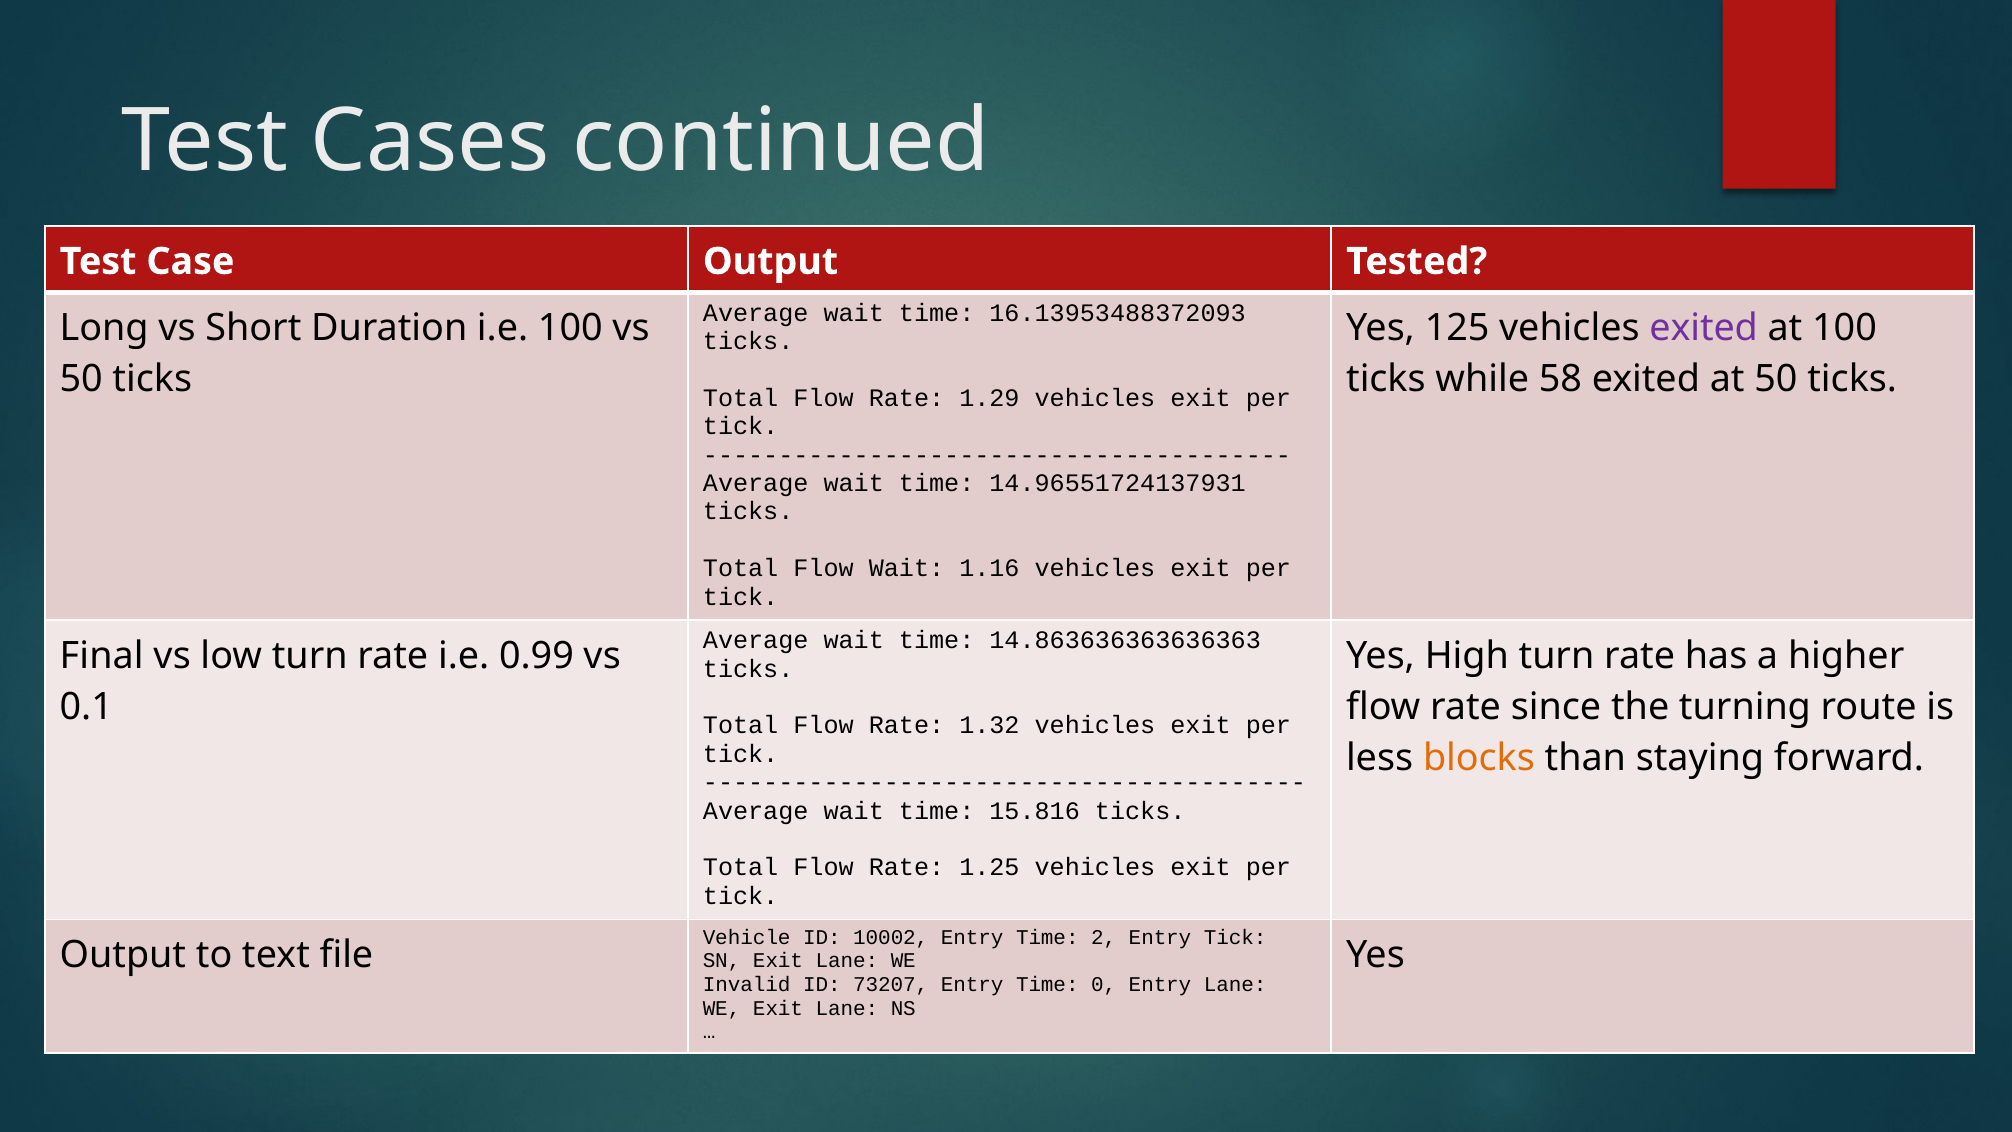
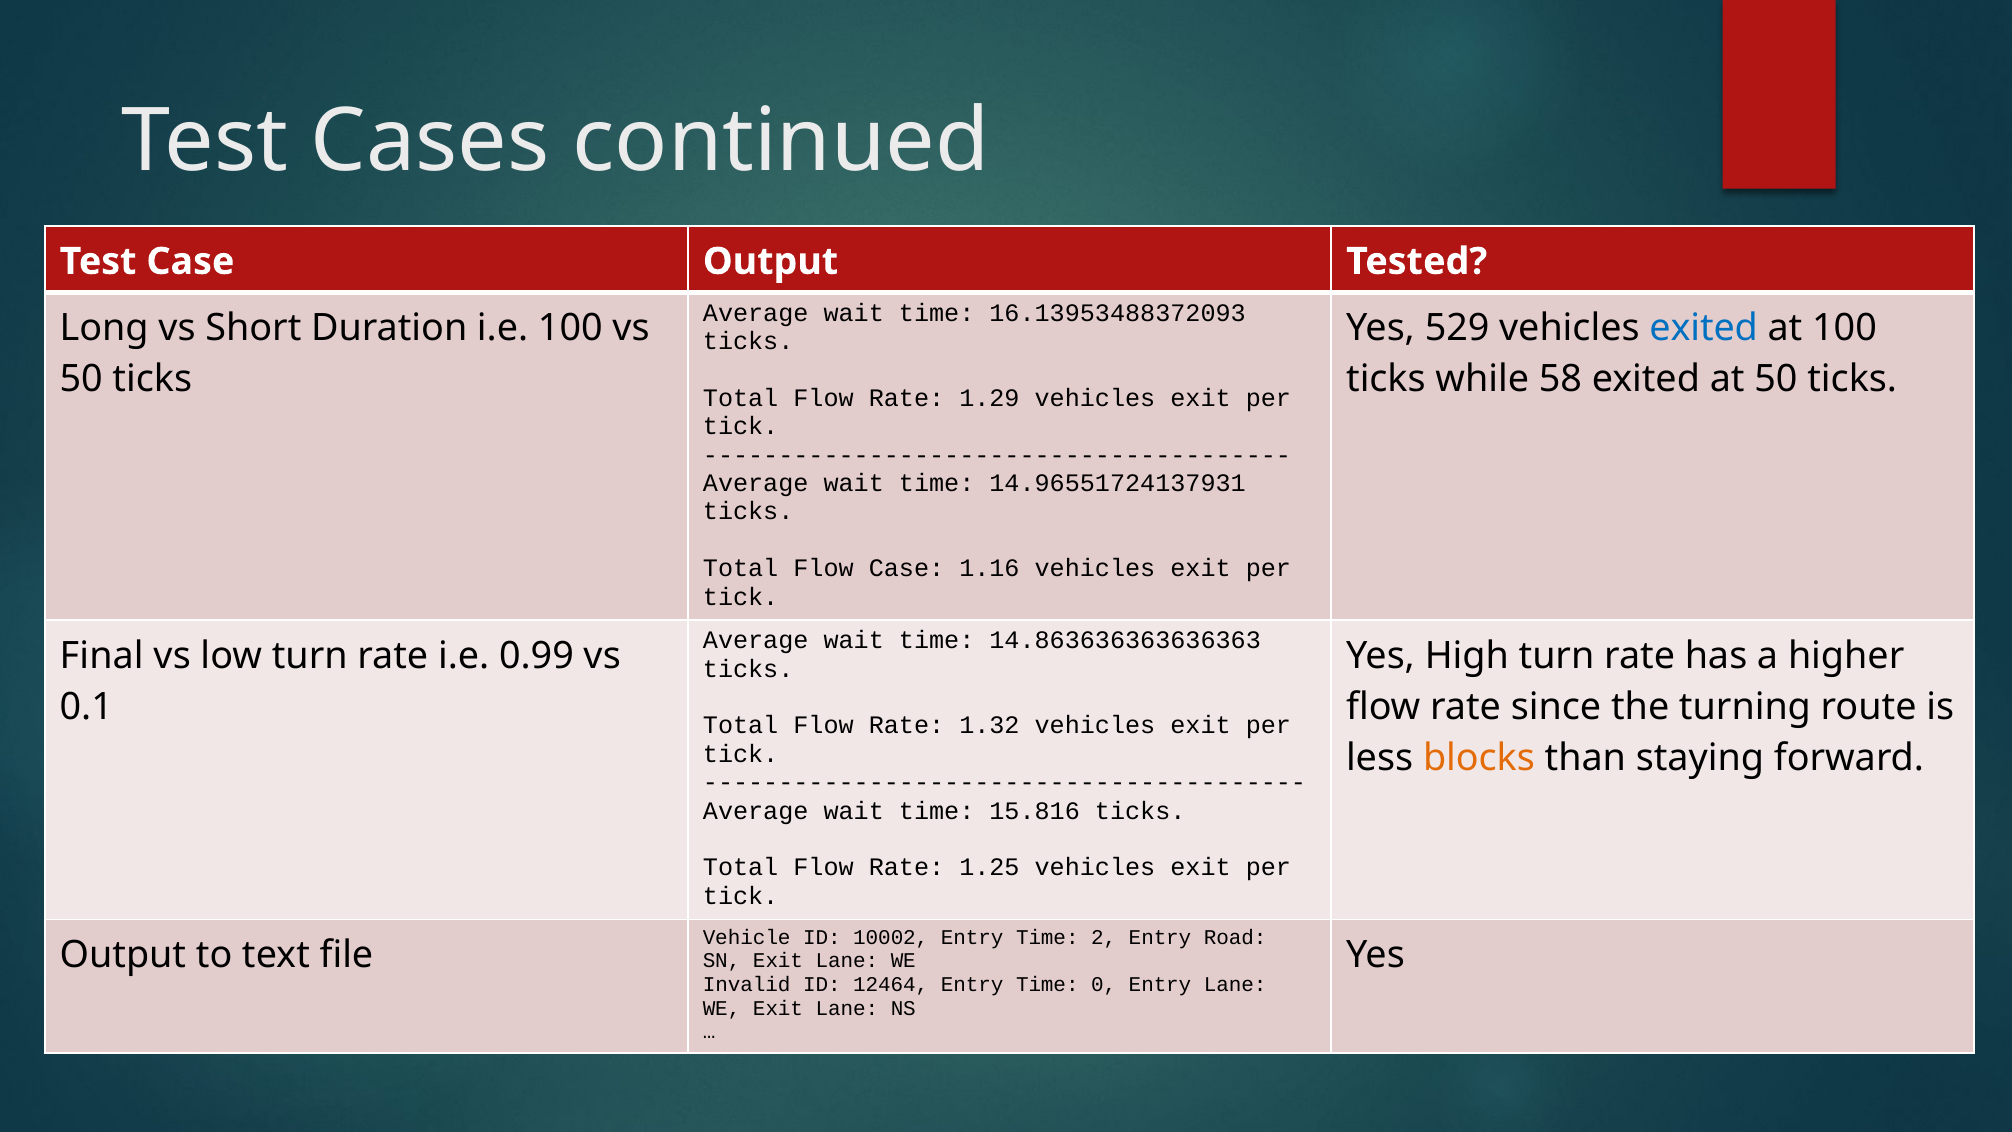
125: 125 -> 529 (1457, 328)
exited colour: purple -> blue (1704, 328)
Flow Wait: Wait -> Case (906, 568)
Entry Tick: Tick -> Road (1235, 937)
73207: 73207 -> 12464 (891, 984)
